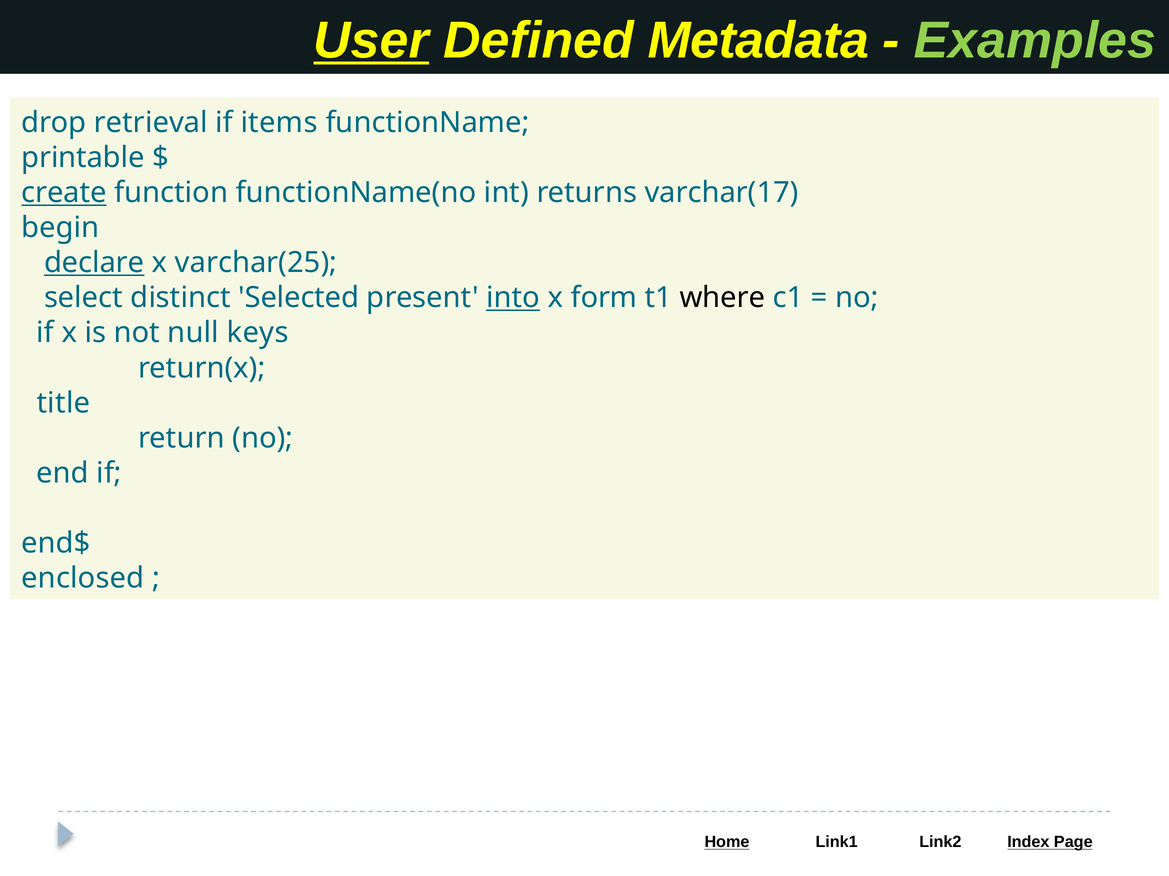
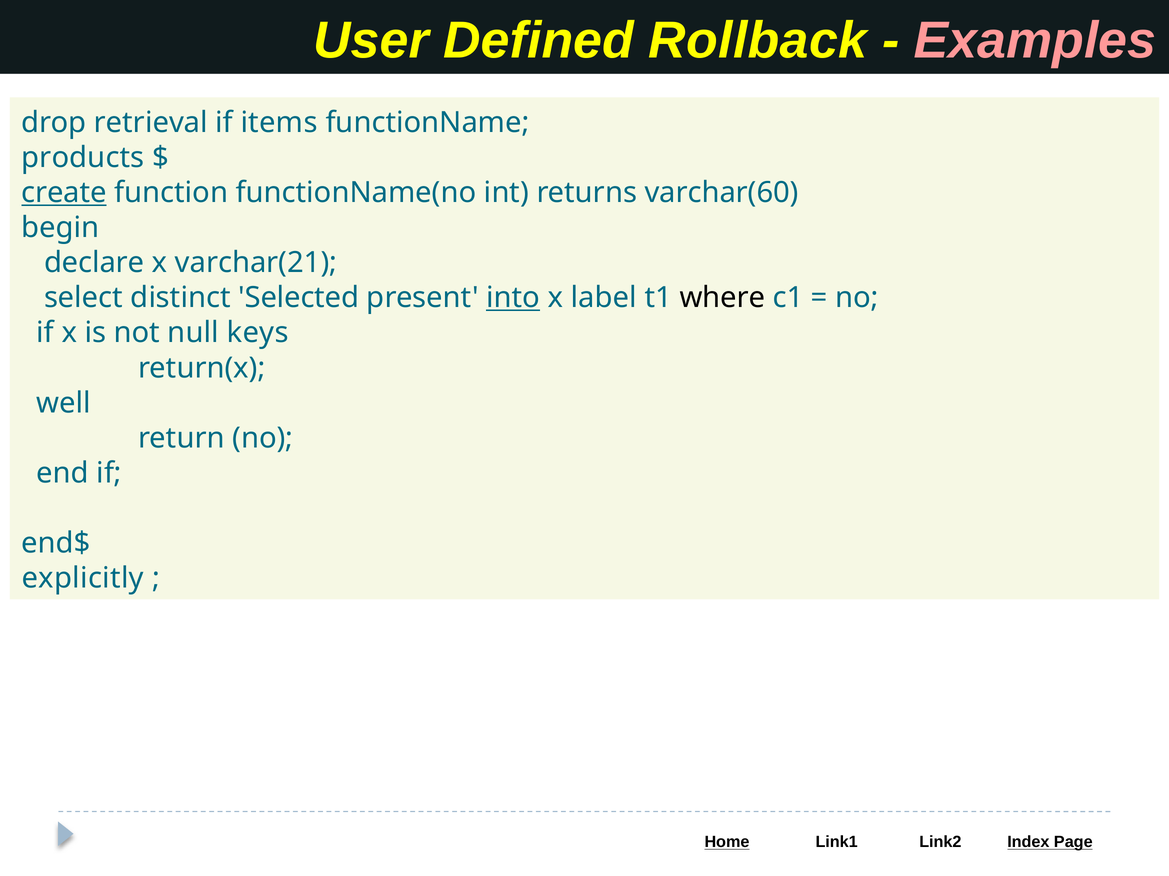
User underline: present -> none (371, 41)
Metadata: Metadata -> Rollback (758, 41)
Examples colour: light green -> pink (1035, 41)
printable: printable -> products (83, 158)
varchar(17: varchar(17 -> varchar(60 (722, 193)
declare underline: present -> none (94, 263)
varchar(25: varchar(25 -> varchar(21 (256, 263)
form: form -> label (604, 298)
title: title -> well (64, 403)
enclosed: enclosed -> explicitly (83, 579)
